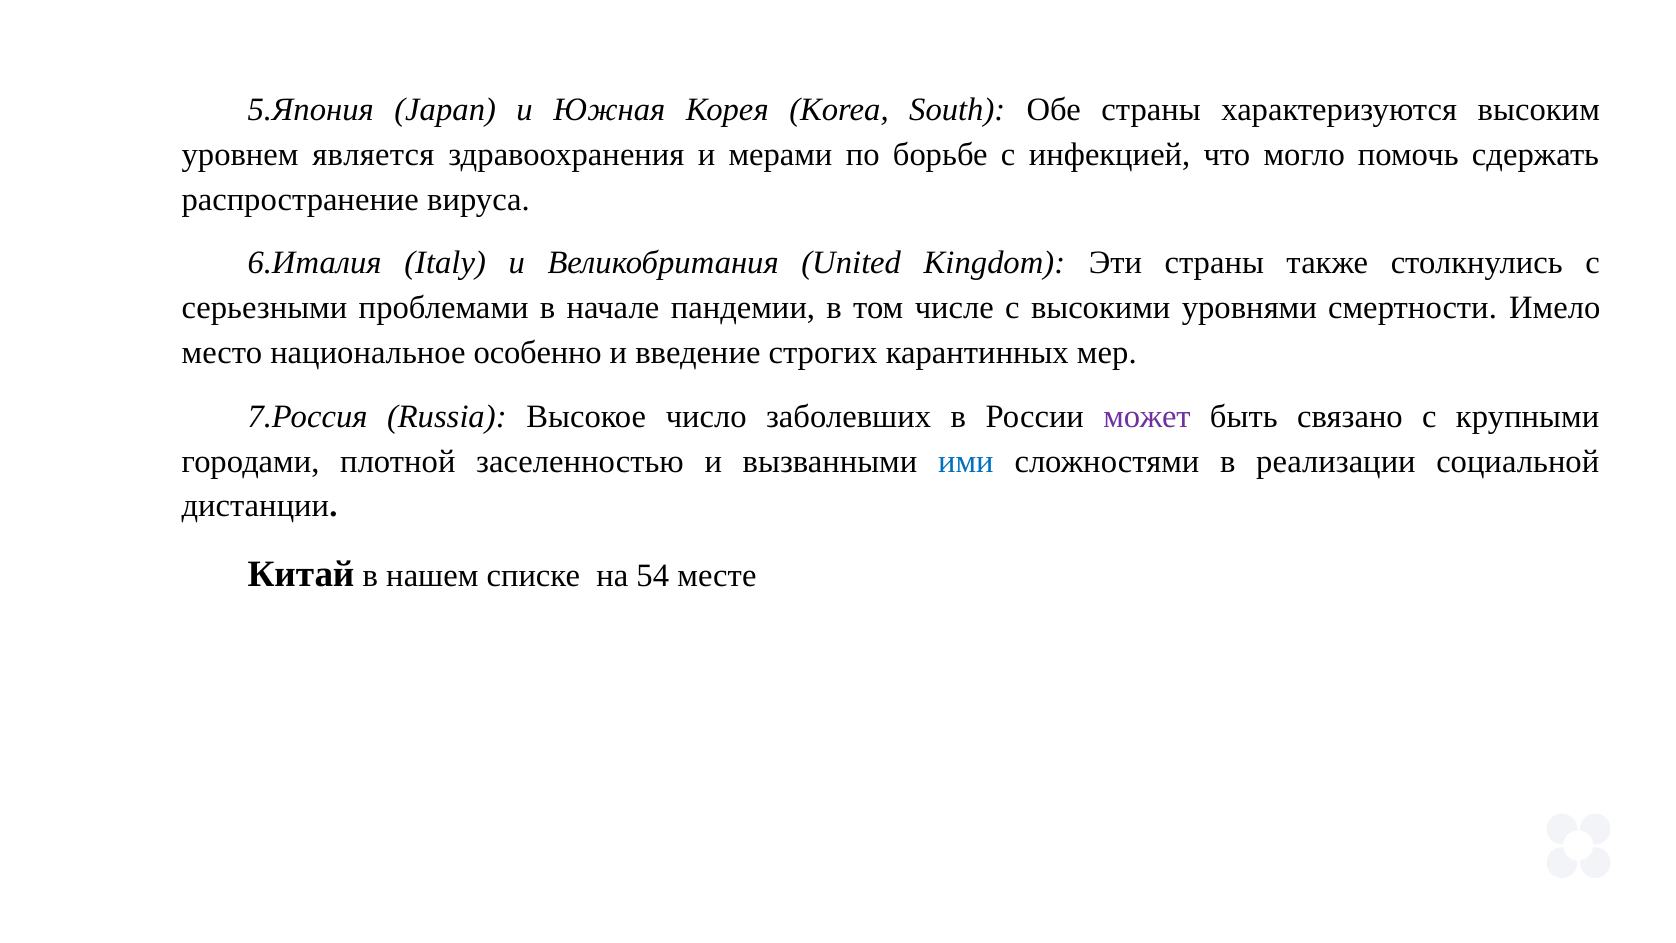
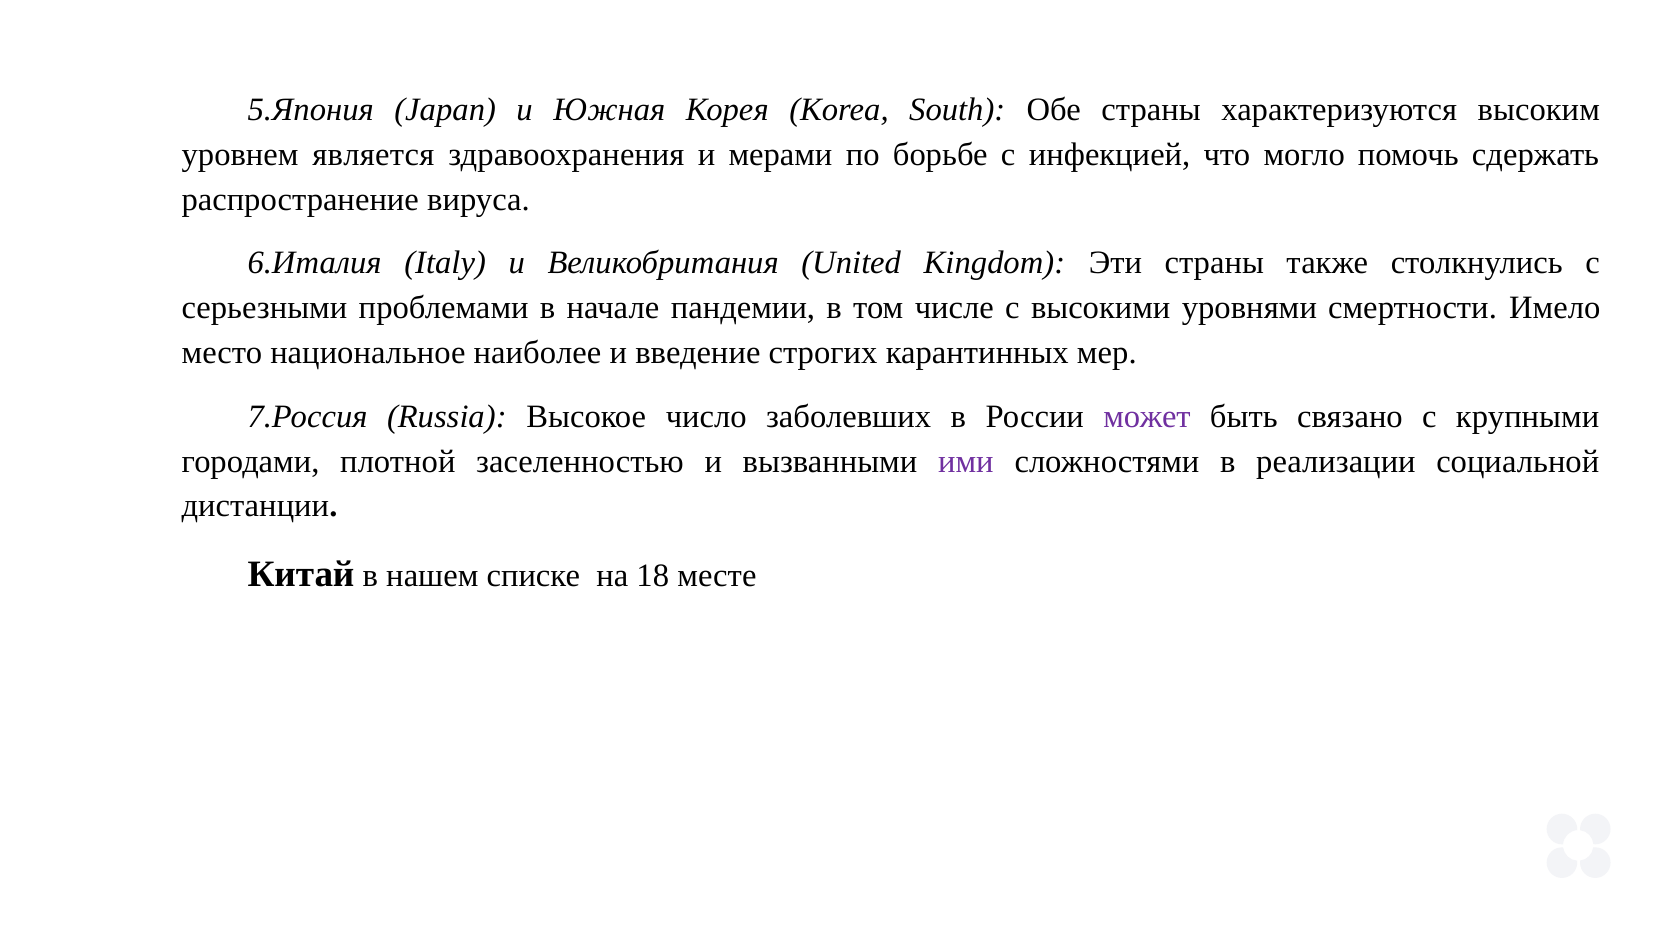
особенно: особенно -> наиболее (538, 353)
ими colour: blue -> purple (966, 461)
54: 54 -> 18 (653, 575)
